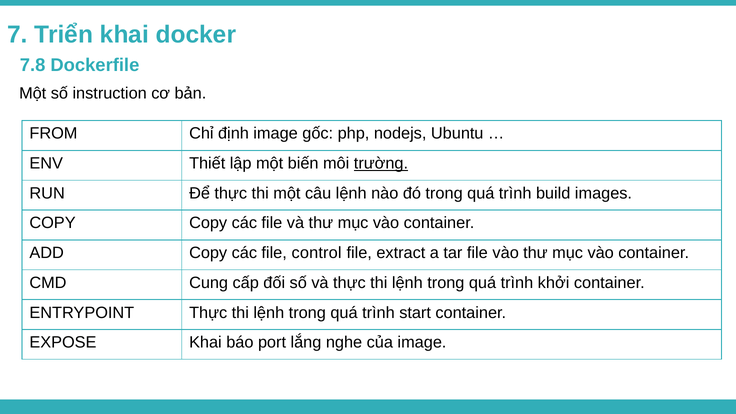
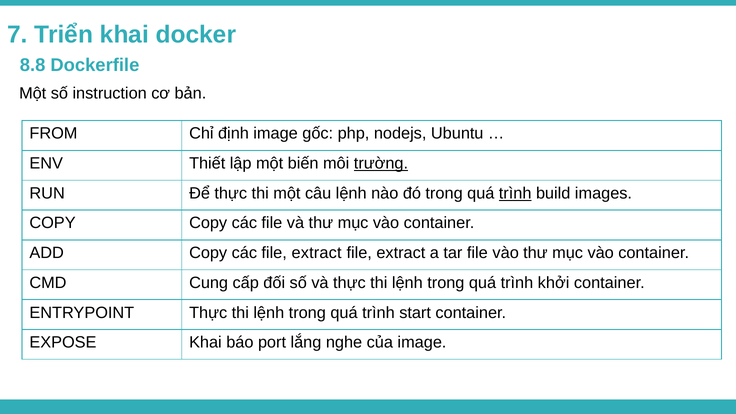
7.8: 7.8 -> 8.8 (33, 65)
trình underline: none -> present (515, 193)
các file control: control -> extract (317, 253)
